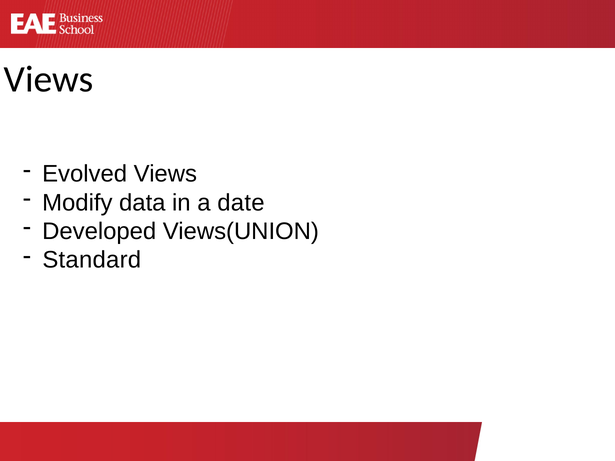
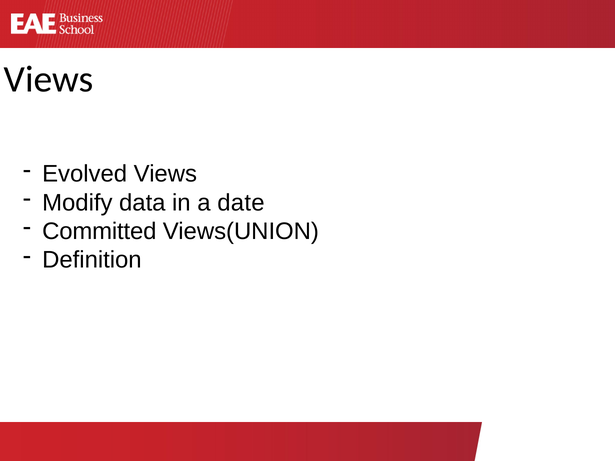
Developed: Developed -> Committed (99, 232)
Standard: Standard -> Definition (92, 260)
